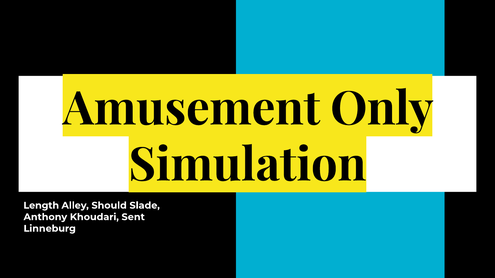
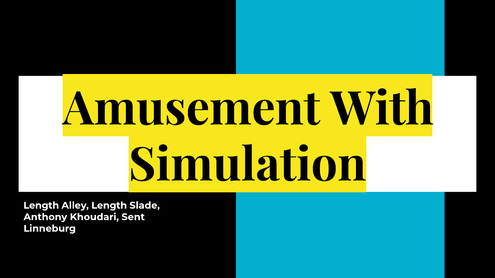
Only: Only -> With (382, 109)
Alley Should: Should -> Length (109, 206)
